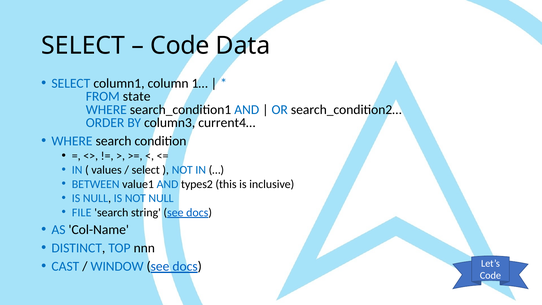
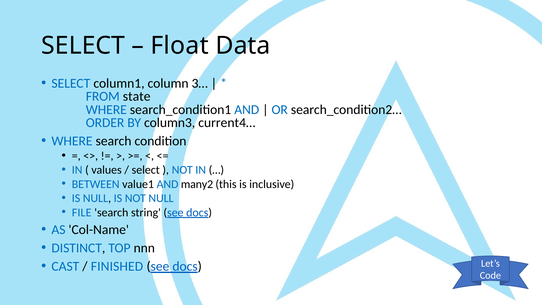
Code: Code -> Float (180, 46)
1…: 1… -> 3… (200, 83)
types2: types2 -> many2 (197, 184)
WINDOW: WINDOW -> FINISHED (117, 266)
